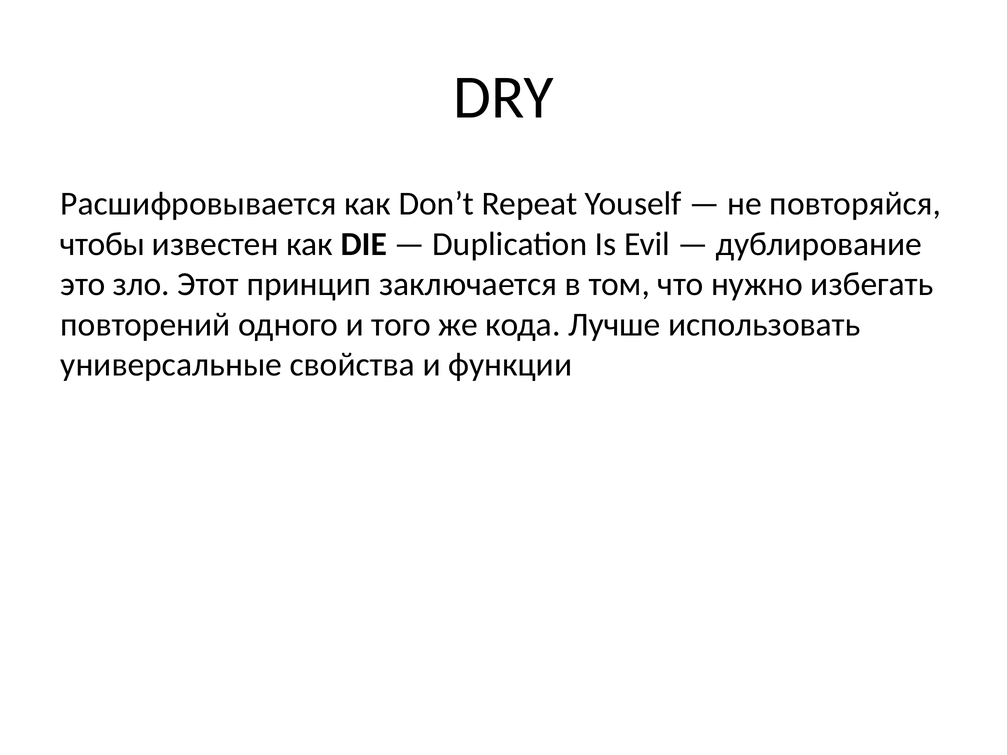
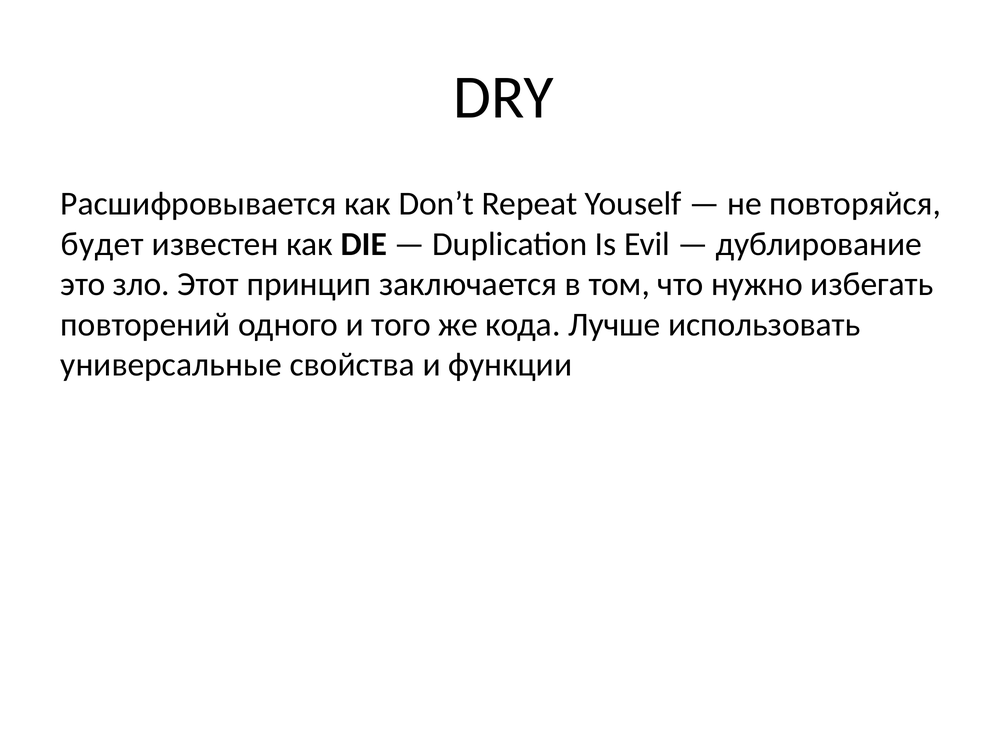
чтобы: чтобы -> будет (102, 244)
